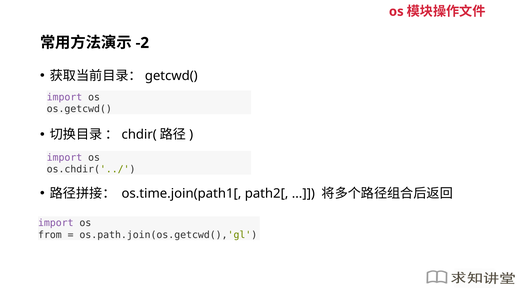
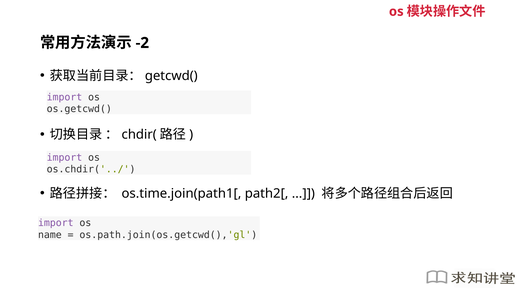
from: from -> name (50, 235)
